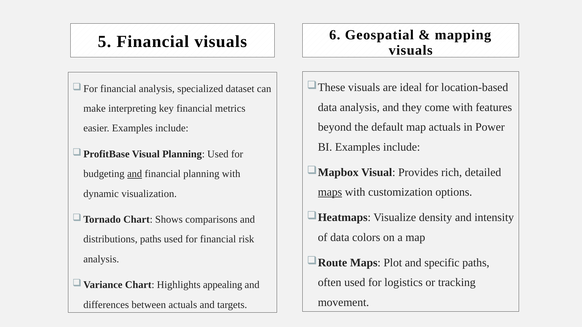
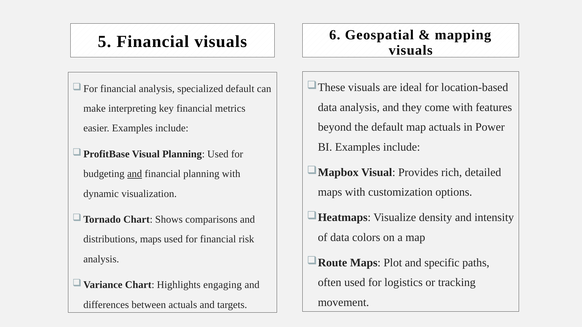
specialized dataset: dataset -> default (240, 89)
maps underline: present -> none (330, 192)
distributions paths: paths -> maps (151, 240)
appealing: appealing -> engaging (223, 285)
